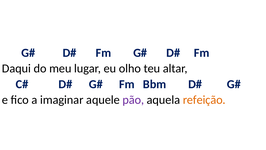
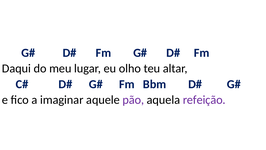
refeição colour: orange -> purple (204, 100)
